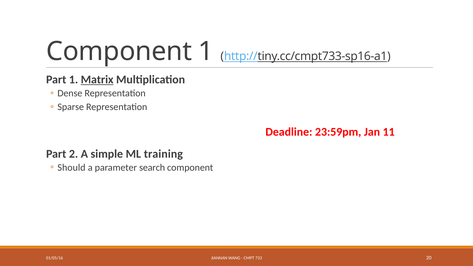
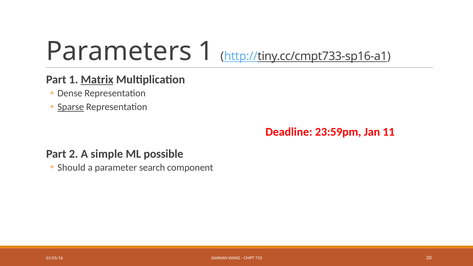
Component: Component -> Parameters (119, 51)
Sparse underline: none -> present (71, 107)
training: training -> possible (163, 154)
